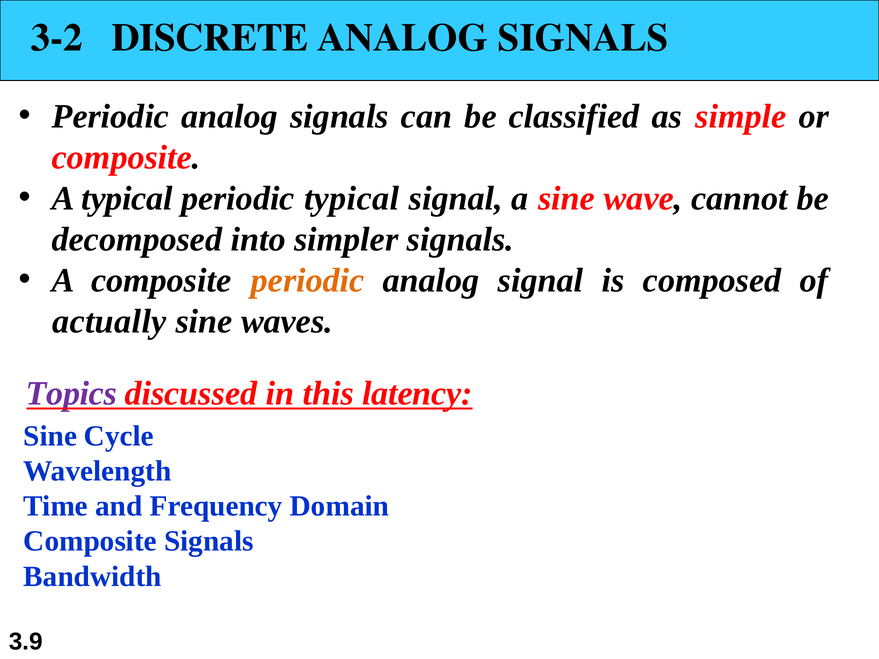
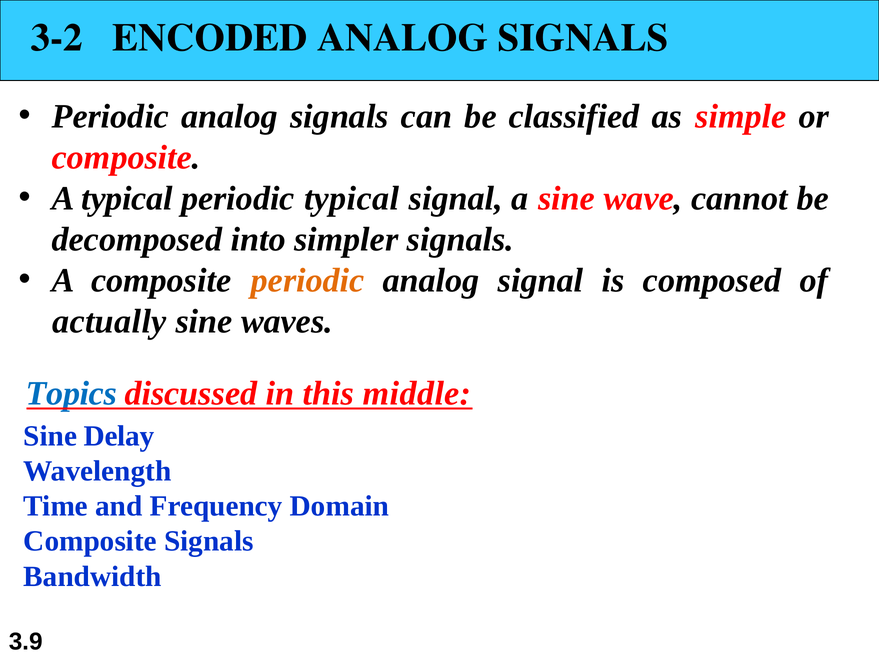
DISCRETE: DISCRETE -> ENCODED (210, 38)
Topics colour: purple -> blue (71, 394)
latency: latency -> middle (417, 394)
Cycle: Cycle -> Delay (119, 436)
